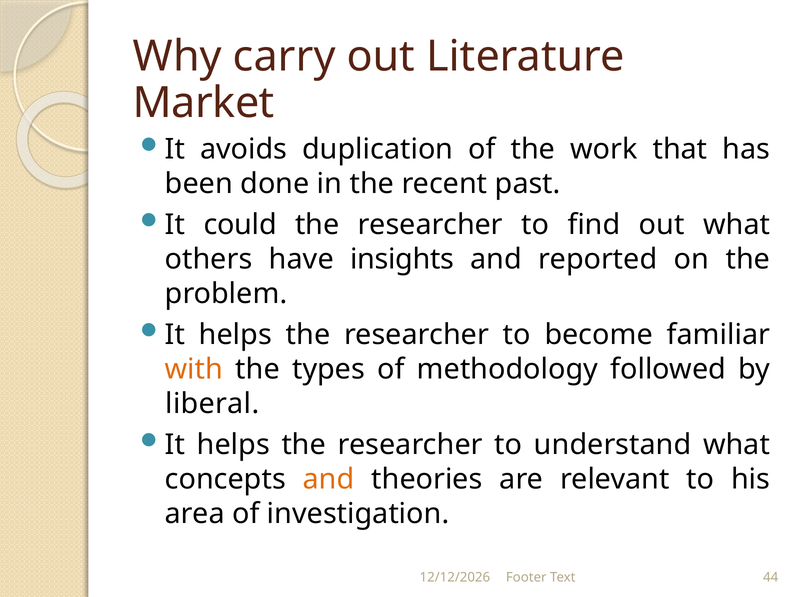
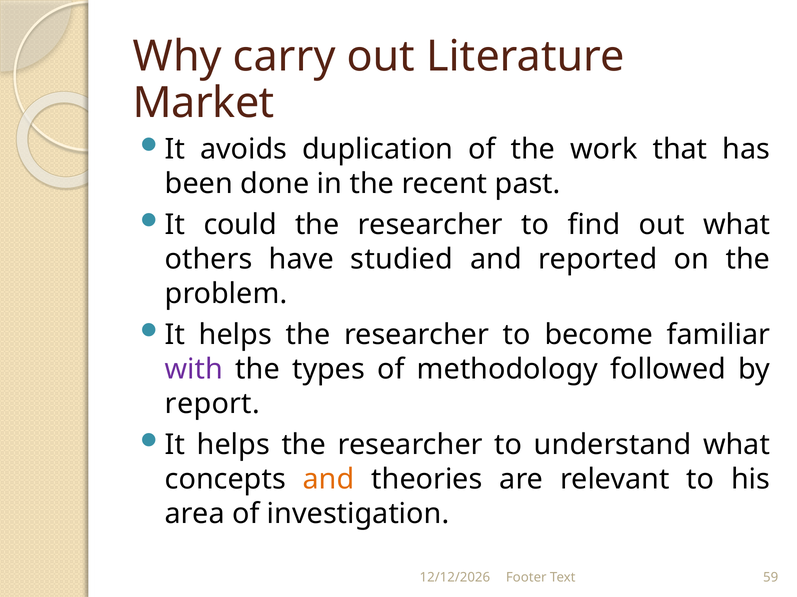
insights: insights -> studied (402, 260)
with colour: orange -> purple (194, 370)
liberal: liberal -> report (212, 404)
44: 44 -> 59 (771, 578)
